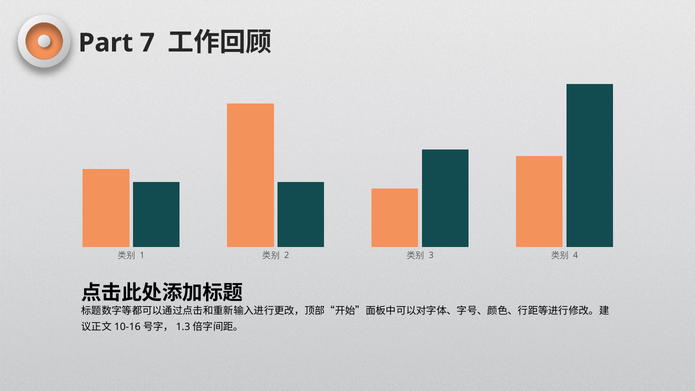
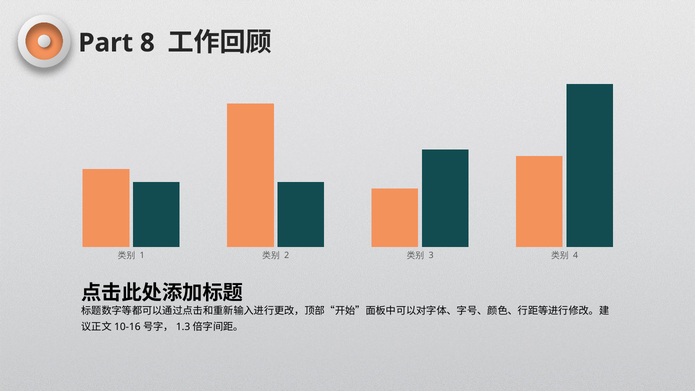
7: 7 -> 8 (147, 43)
